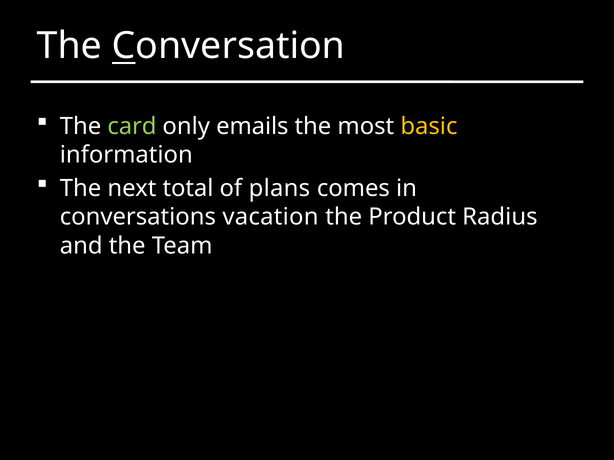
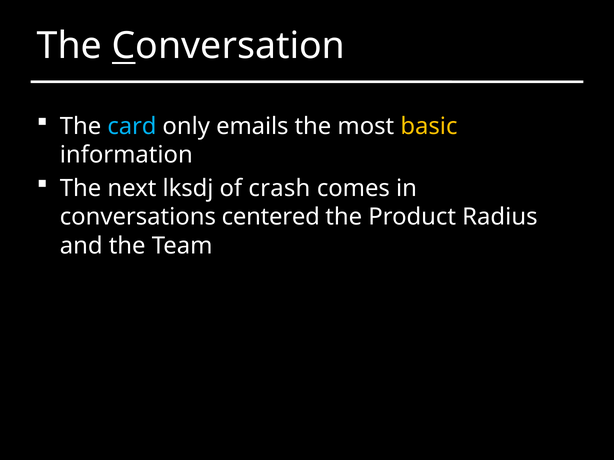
card colour: light green -> light blue (132, 126)
total: total -> lksdj (188, 189)
plans: plans -> crash (279, 189)
vacation: vacation -> centered (271, 217)
